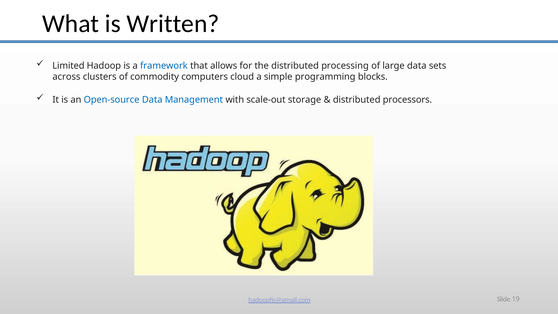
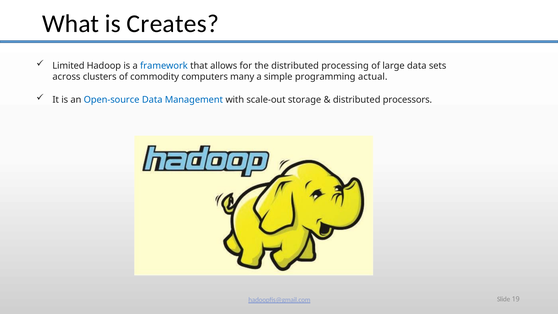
Written: Written -> Creates (173, 24)
cloud: cloud -> many (242, 77)
blocks: blocks -> actual (373, 77)
